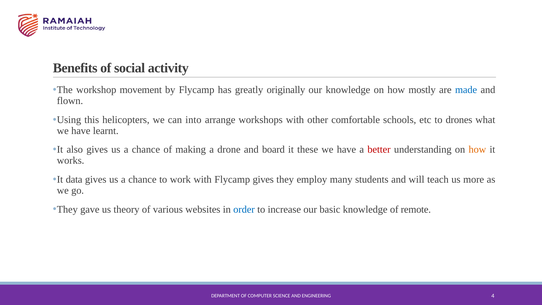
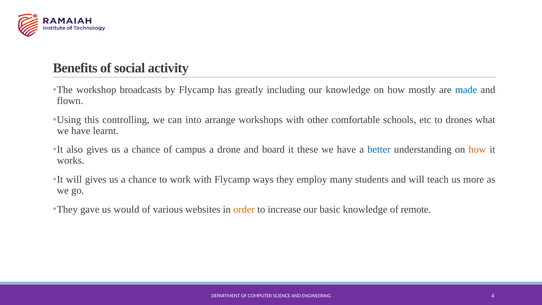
movement: movement -> broadcasts (141, 90)
originally: originally -> including (286, 90)
helicopters: helicopters -> controlling (126, 120)
making: making -> campus (191, 150)
better colour: red -> blue (379, 150)
It data: data -> will (74, 179)
Flycamp gives: gives -> ways (263, 179)
theory: theory -> would (126, 209)
order colour: blue -> orange (244, 209)
